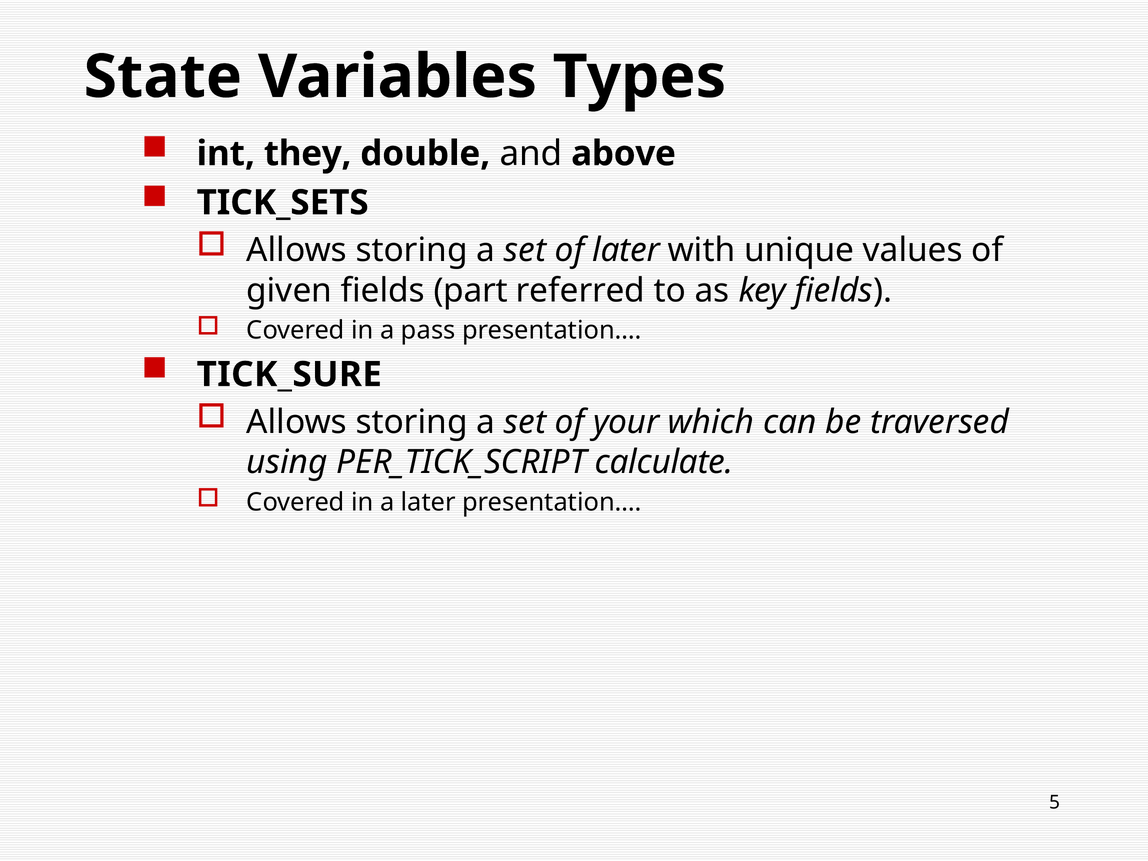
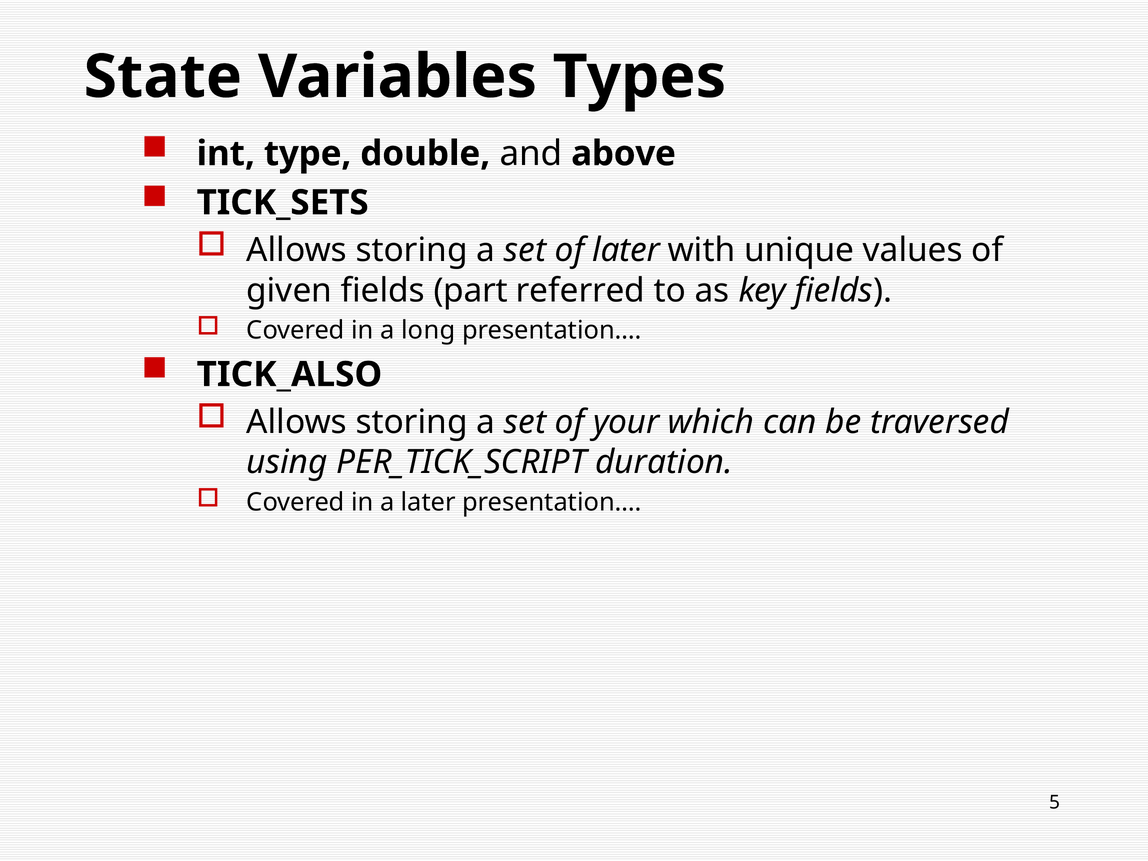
they: they -> type (308, 154)
pass: pass -> long (428, 331)
TICK_SURE: TICK_SURE -> TICK_ALSO (289, 375)
calculate: calculate -> duration (664, 462)
